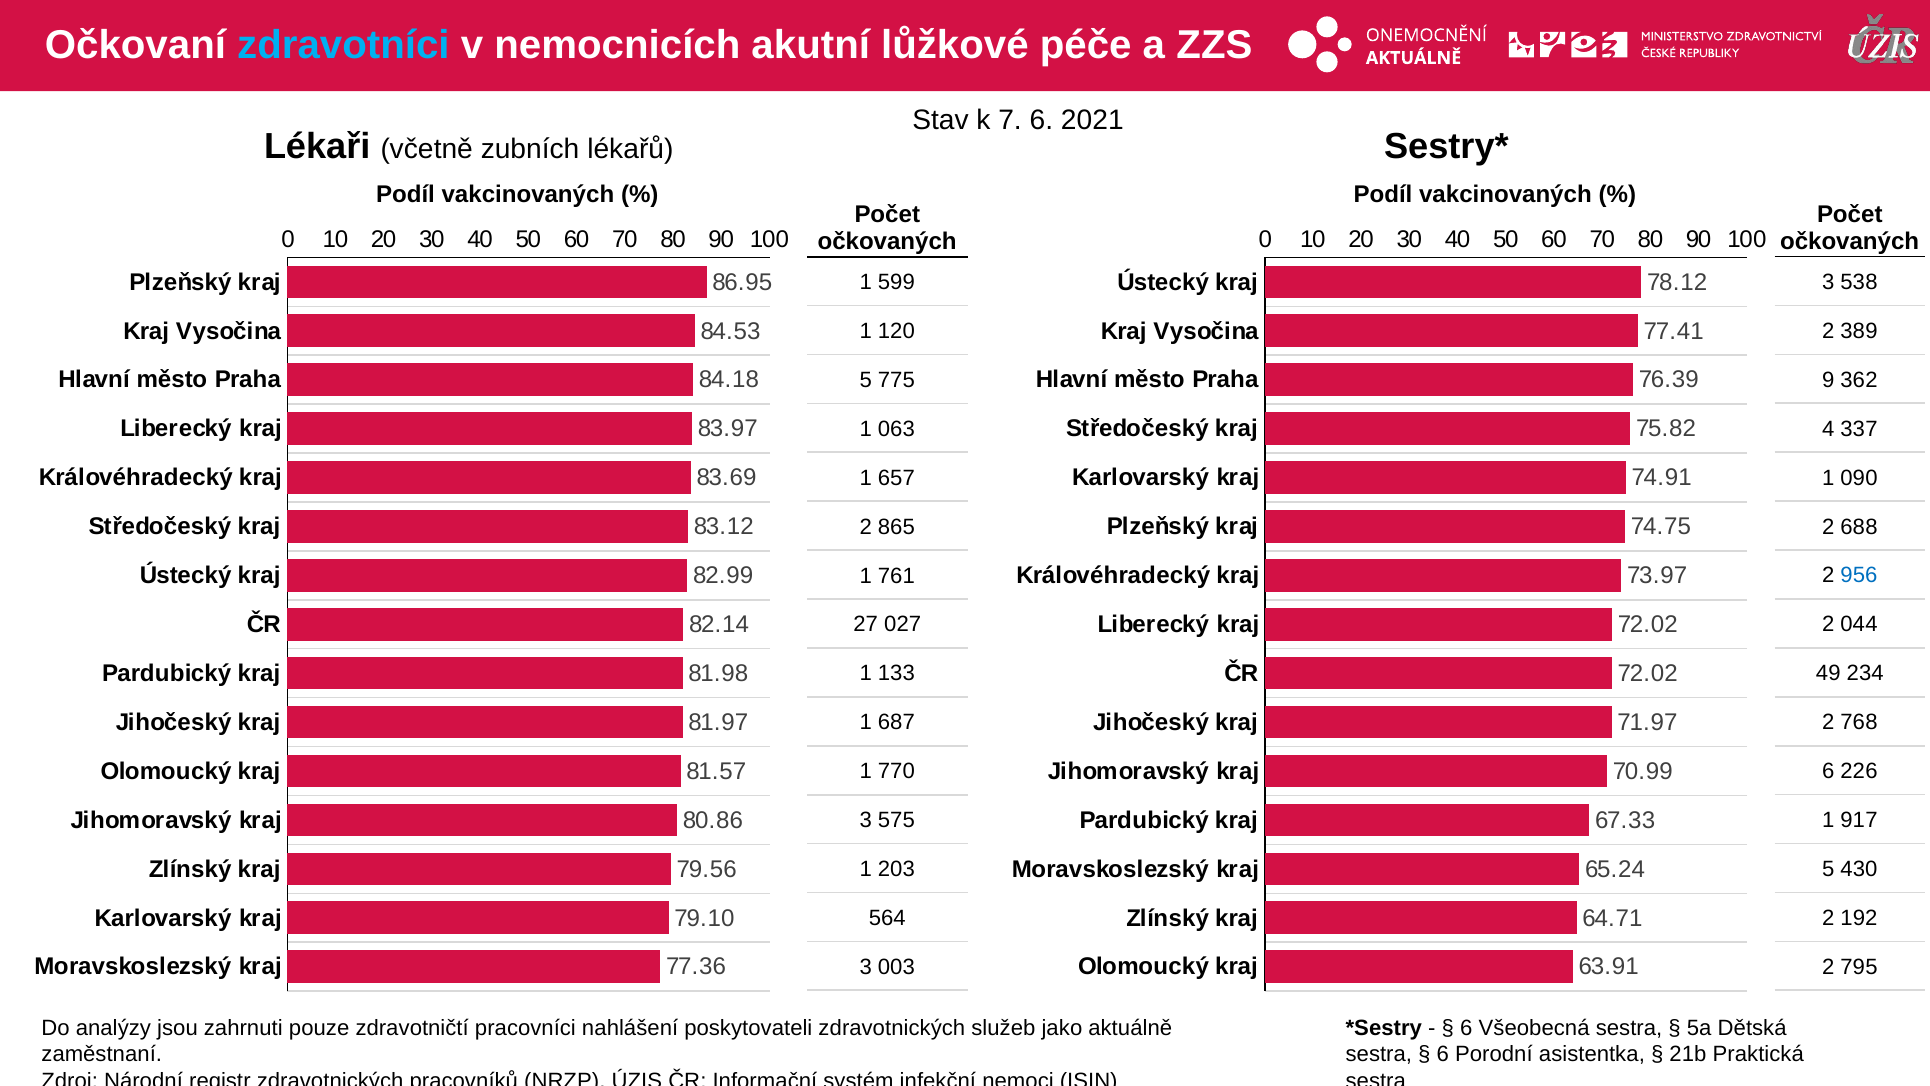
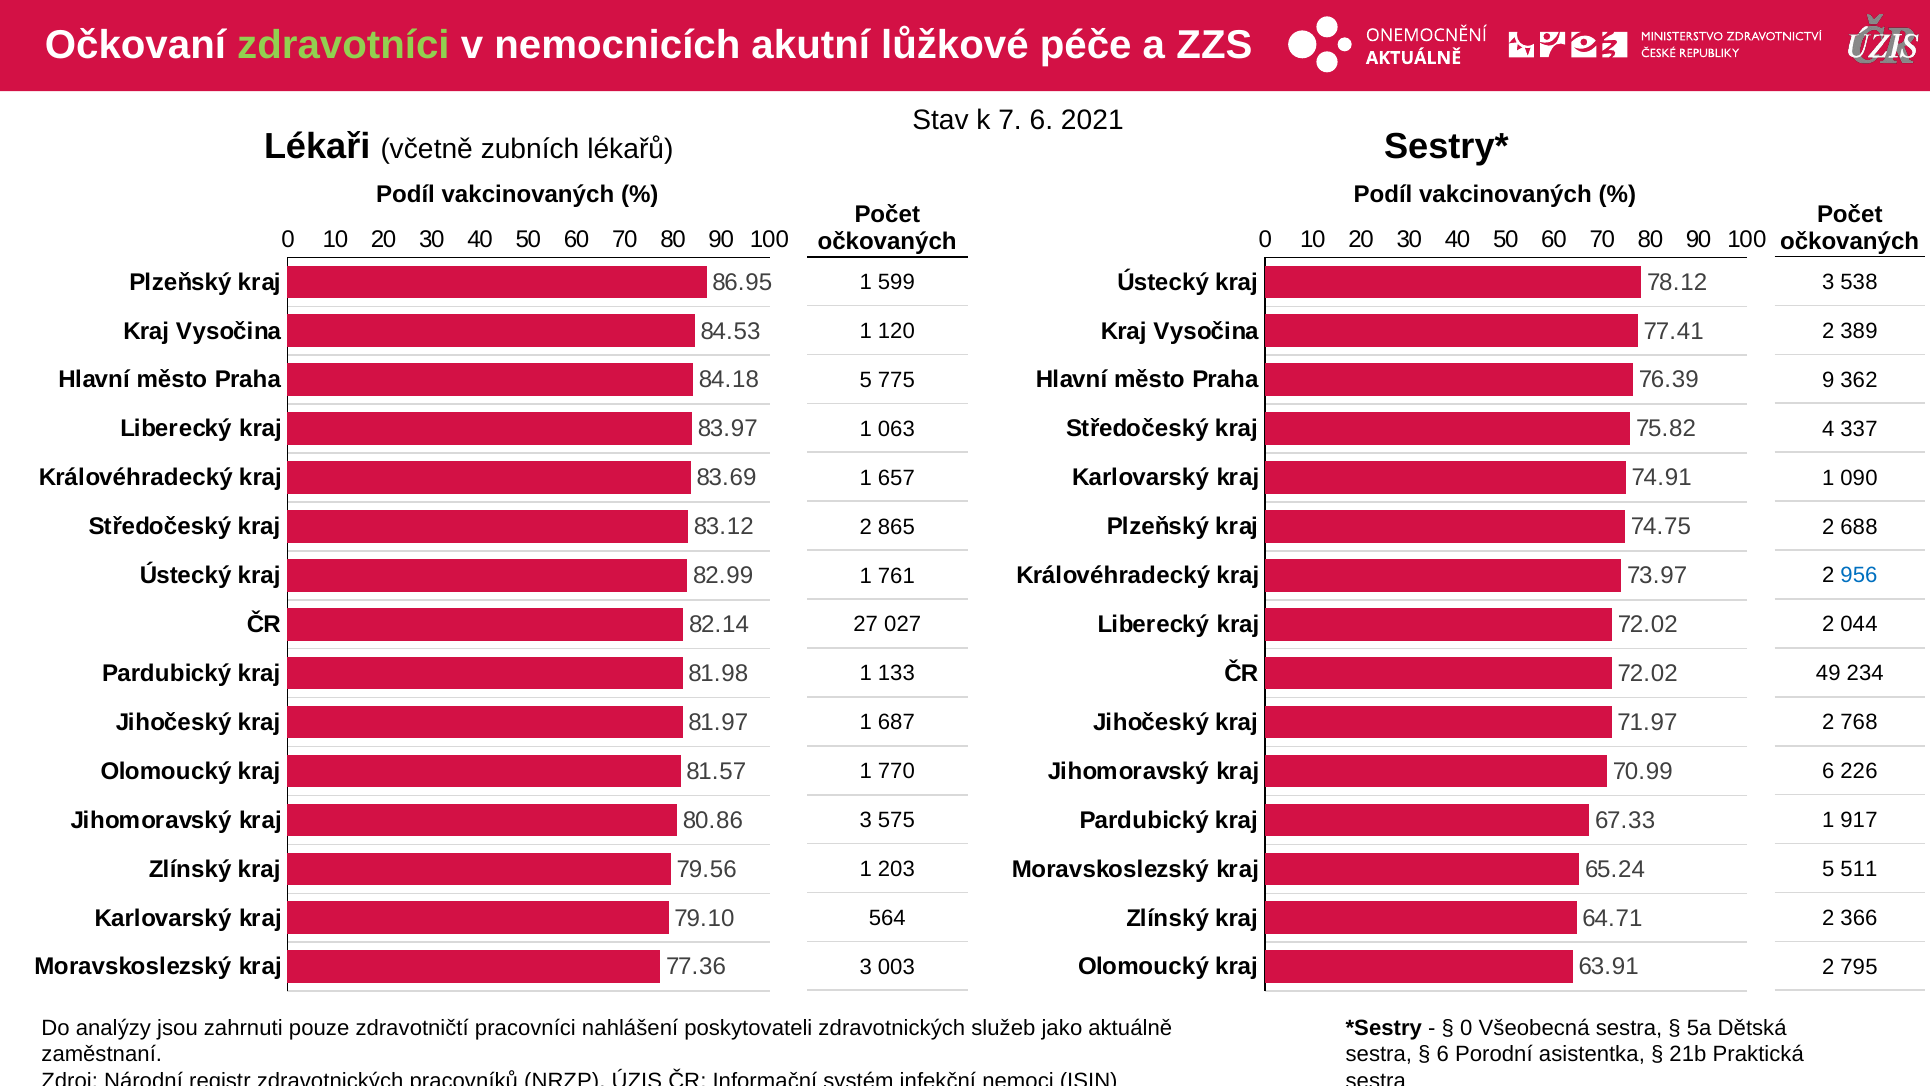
zdravotníci colour: light blue -> light green (343, 45)
430: 430 -> 511 (1859, 869)
192: 192 -> 366 (1859, 918)
6: 6 -> 0 (1466, 1028)
